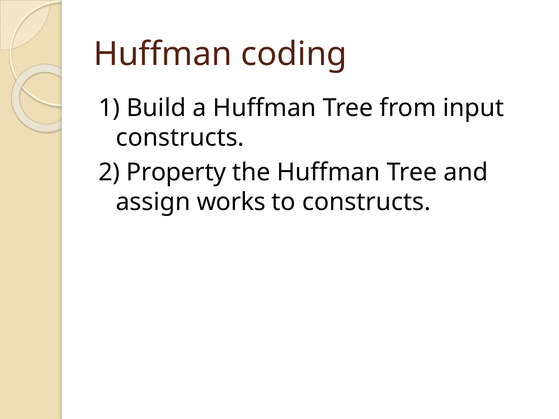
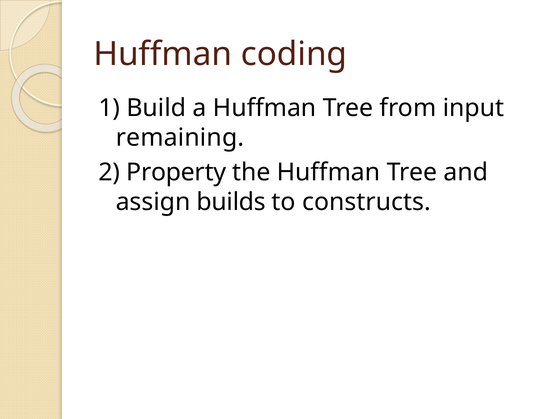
constructs: constructs -> remaining (180, 138)
works: works -> builds (231, 202)
